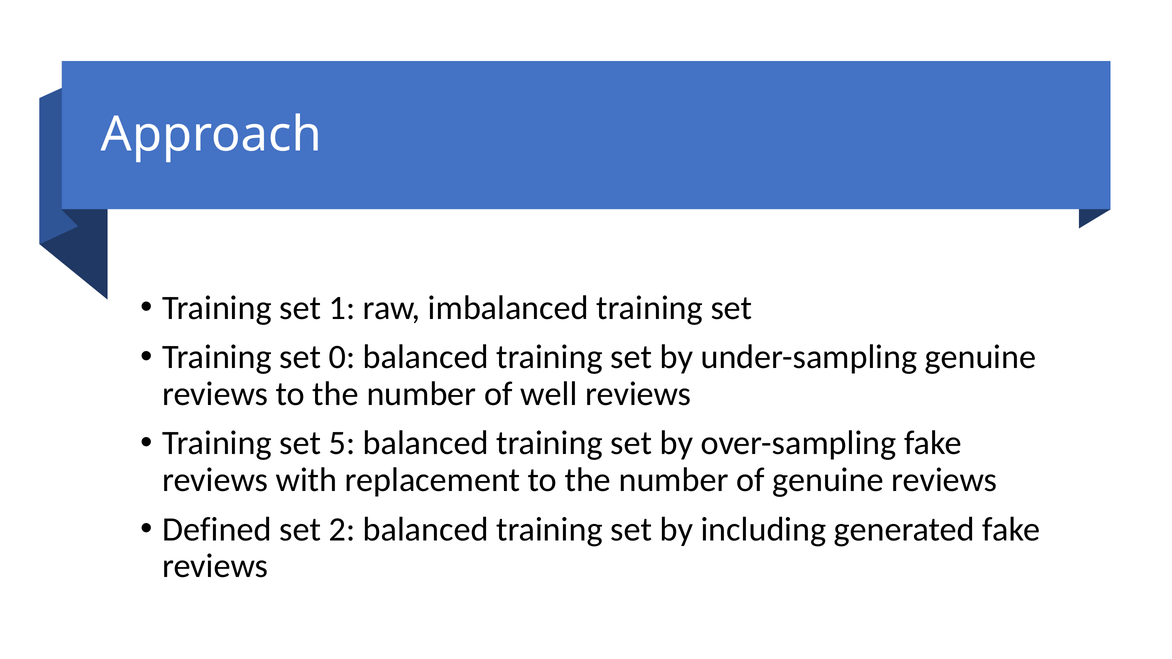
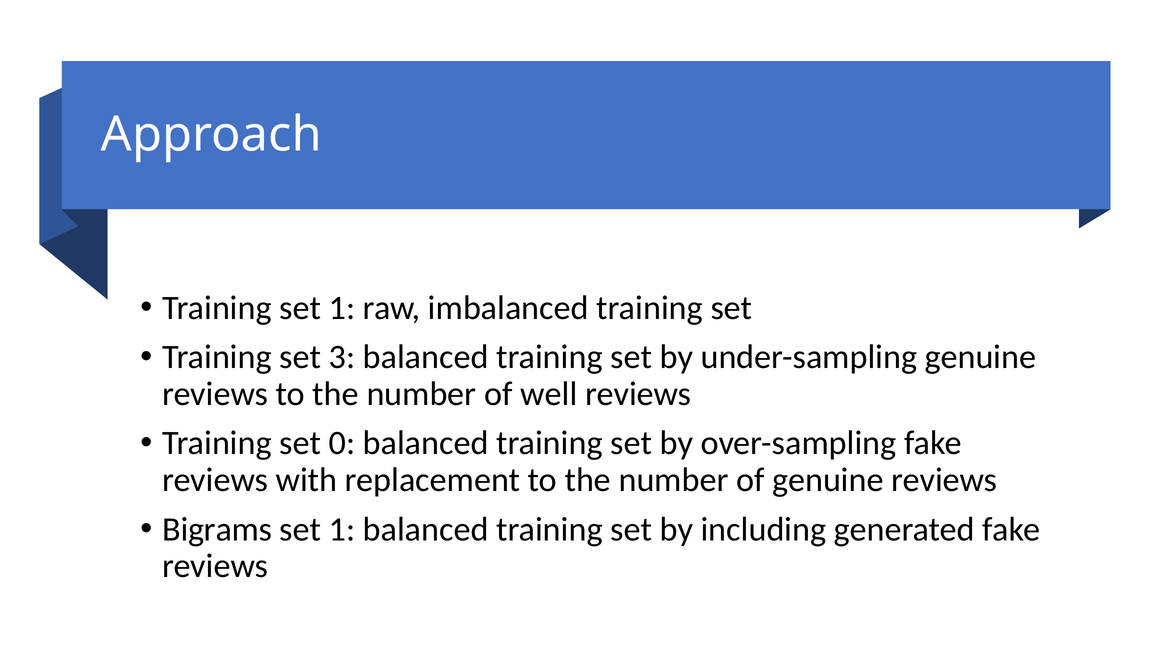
0: 0 -> 3 (342, 357)
5: 5 -> 0 (342, 443)
Defined: Defined -> Bigrams (217, 529)
2: 2 -> 1 (342, 529)
